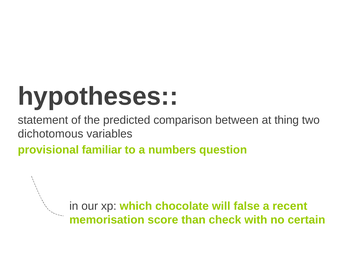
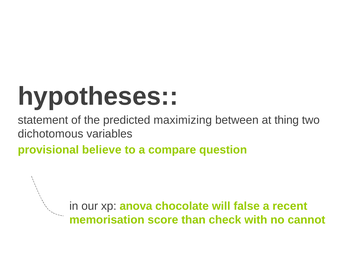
comparison: comparison -> maximizing (183, 120)
familiar: familiar -> believe (102, 150)
numbers: numbers -> compare (172, 150)
which: which -> anova (136, 206)
certain: certain -> cannot (306, 220)
